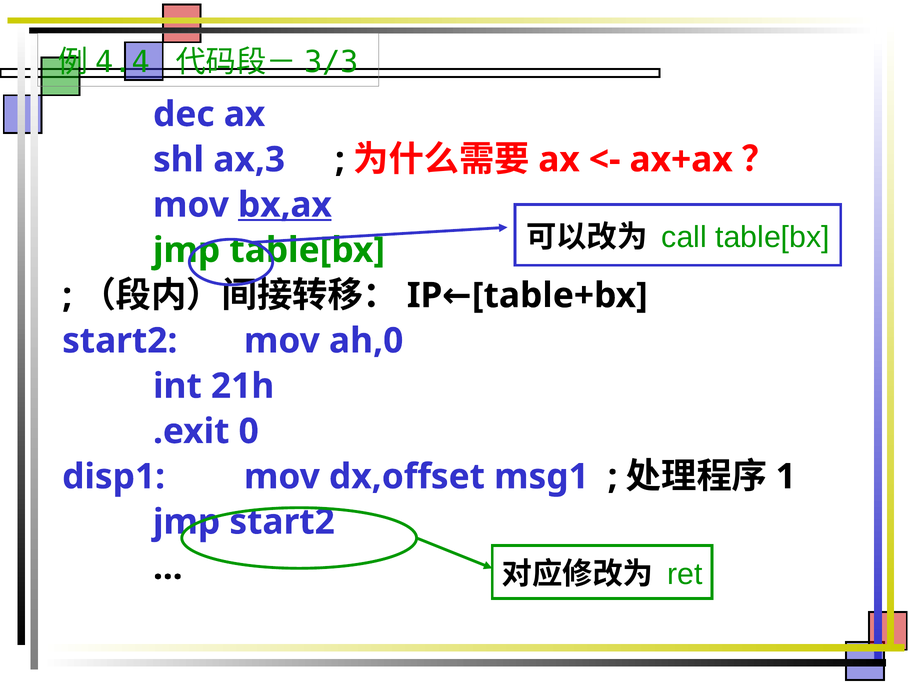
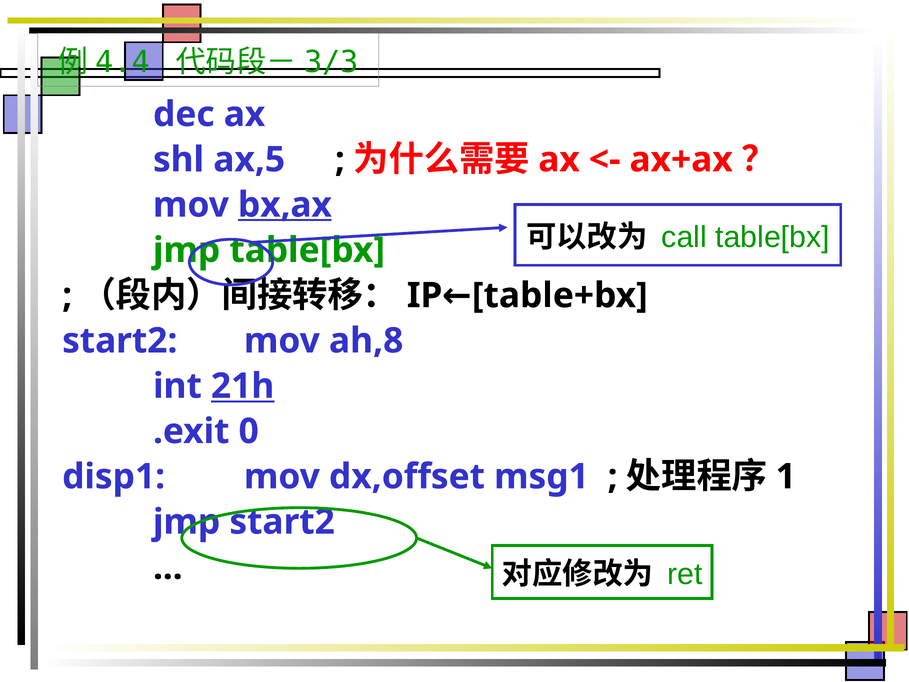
ax,3: ax,3 -> ax,5 (249, 160)
ah,0: ah,0 -> ah,8 (366, 341)
21h underline: none -> present (243, 386)
